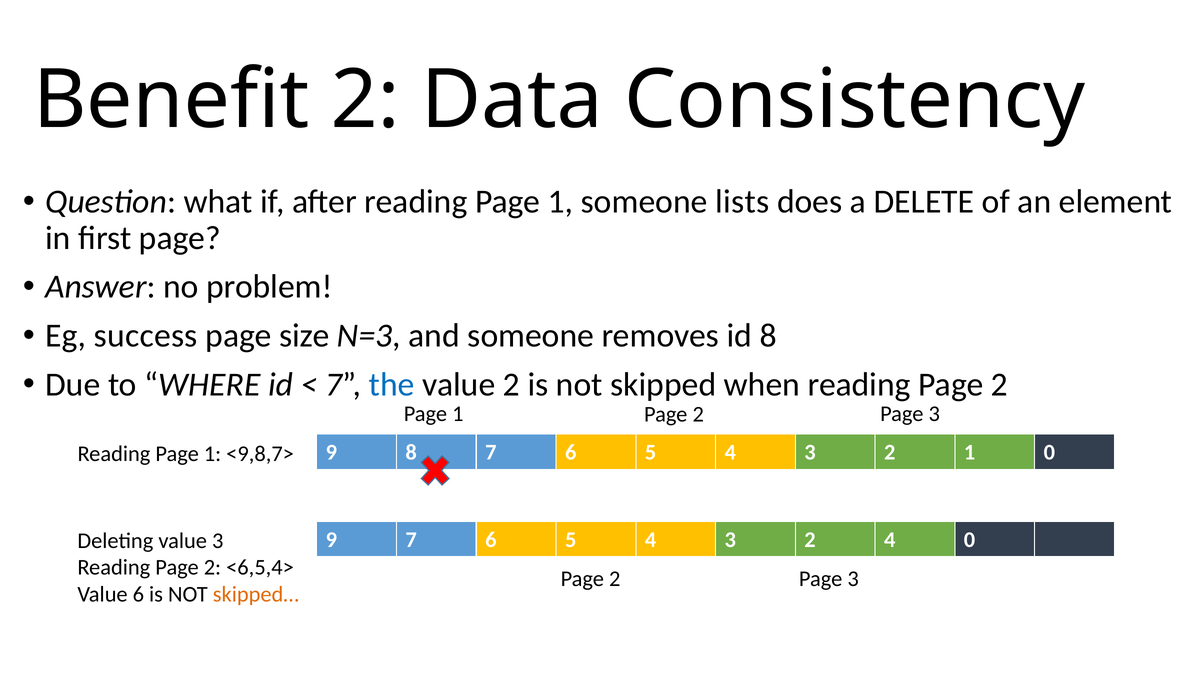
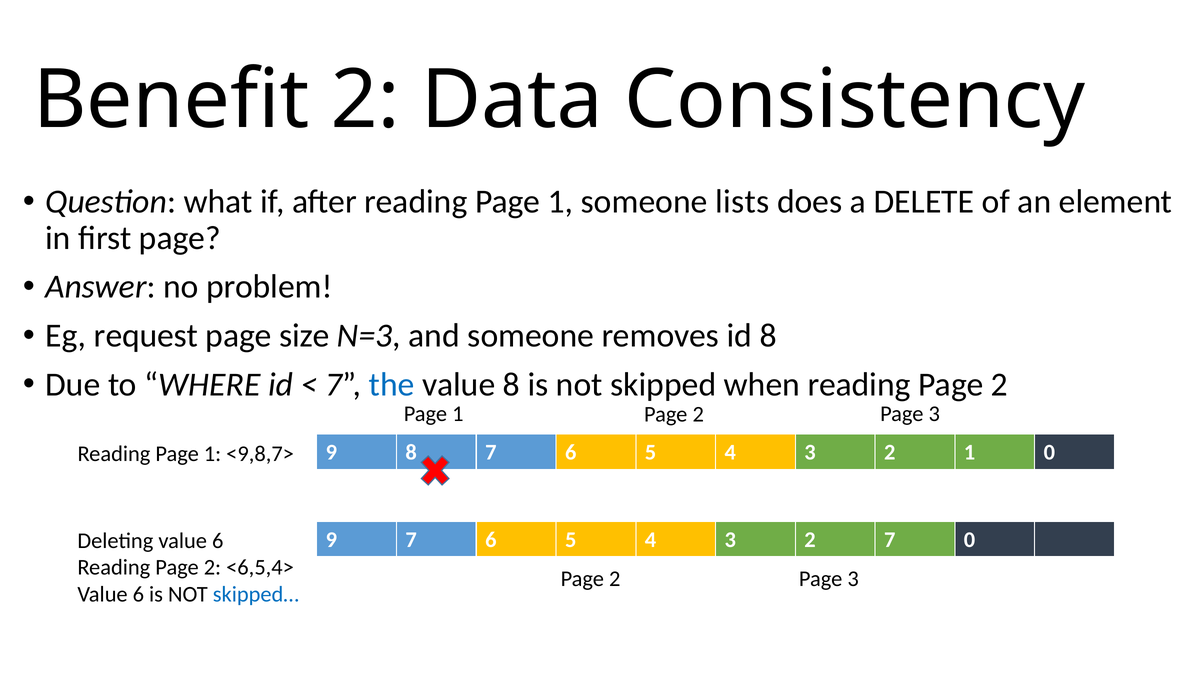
success: success -> request (146, 336)
value 2: 2 -> 8 (511, 385)
2 4: 4 -> 7 (890, 540)
Deleting value 3: 3 -> 6 (218, 541)
skipped… colour: orange -> blue (256, 595)
